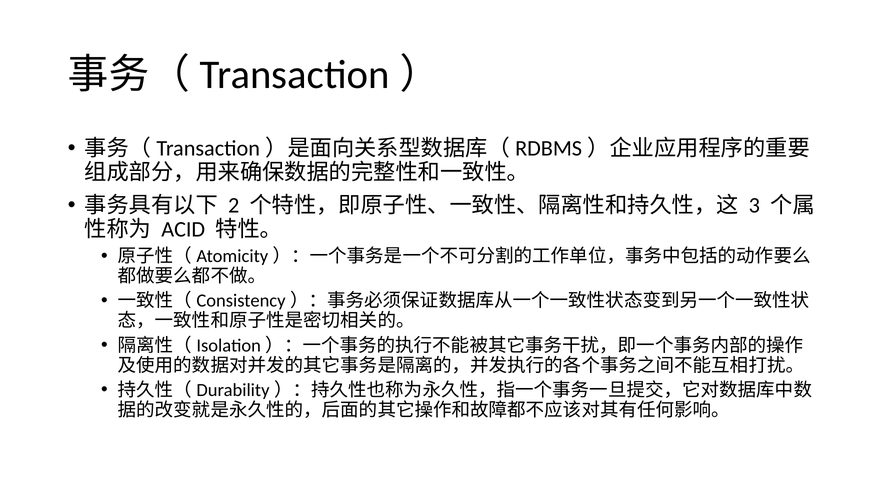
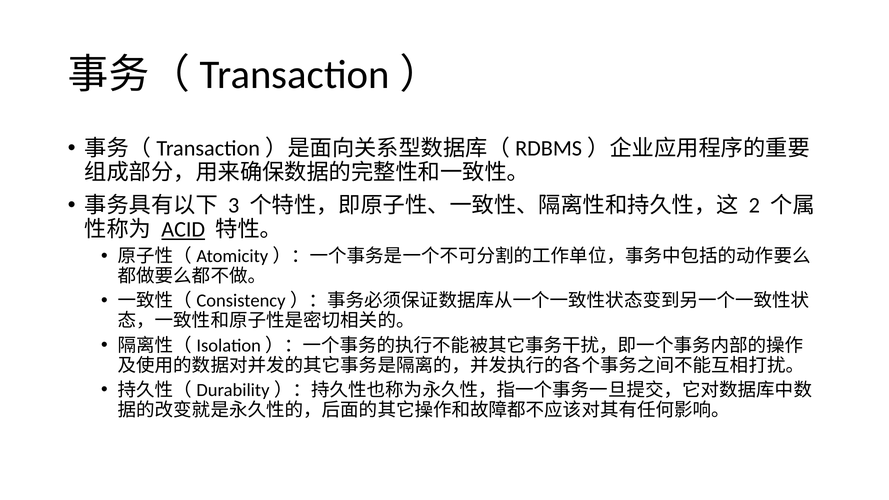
2: 2 -> 3 (234, 206)
3: 3 -> 2 (754, 206)
ACID underline: none -> present (183, 230)
